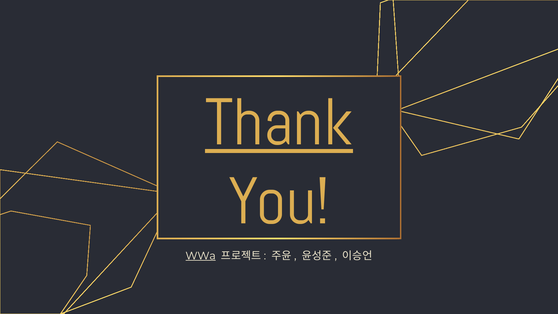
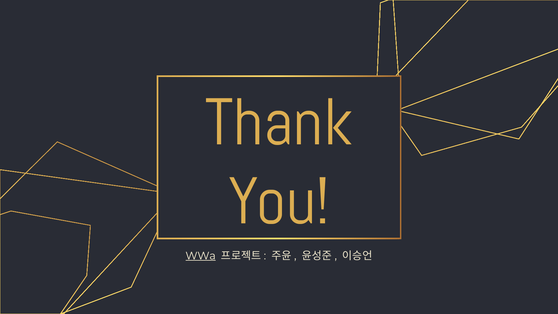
Thank underline: present -> none (279, 123)
